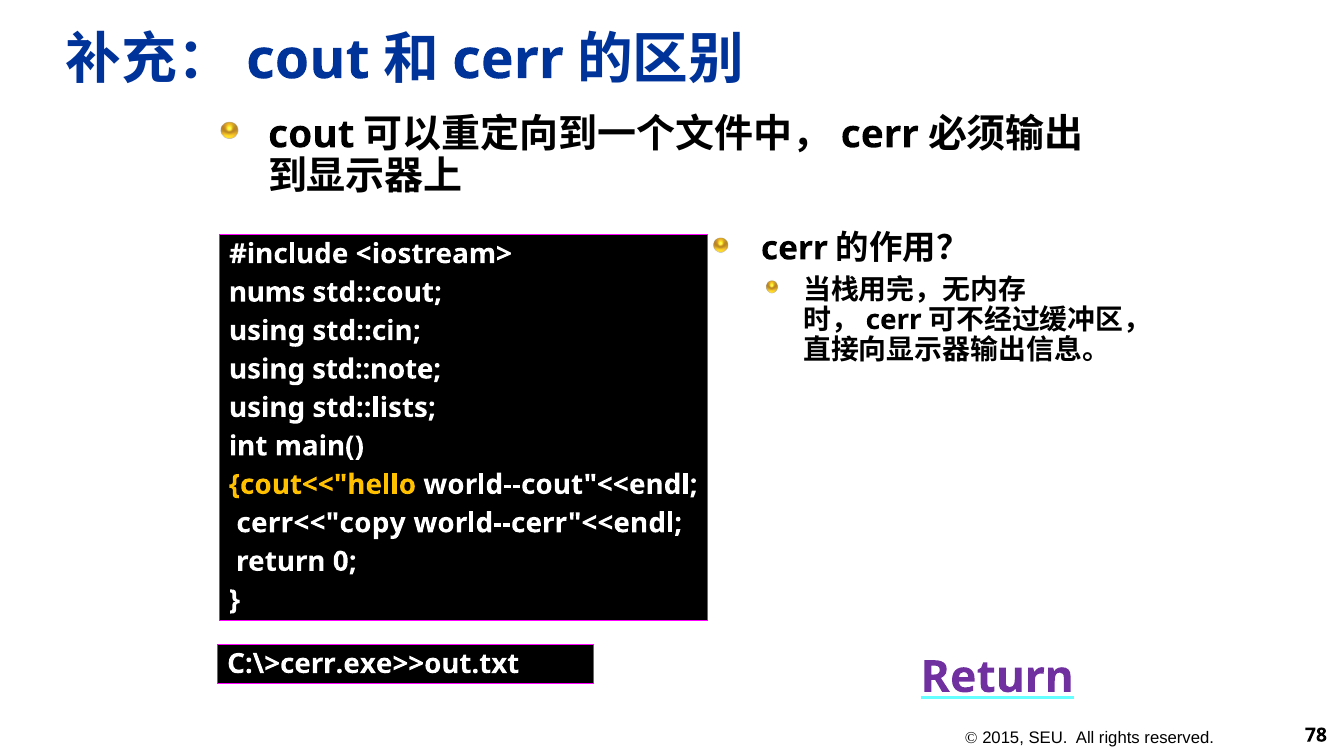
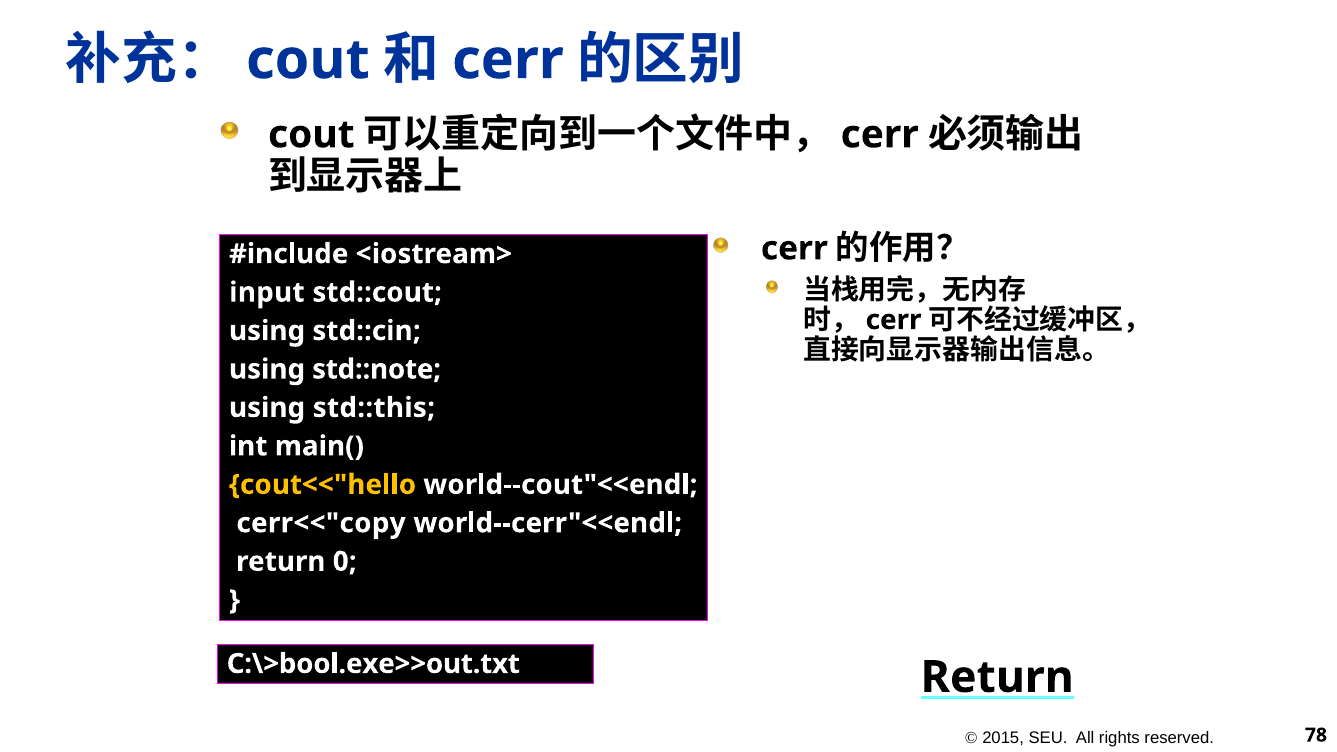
nums: nums -> input (267, 292)
std::lists: std::lists -> std::this (374, 408)
C:\>cerr.exe>>out.txt: C:\>cerr.exe>>out.txt -> C:\>bool.exe>>out.txt (373, 664)
Return colour: purple -> black (997, 677)
